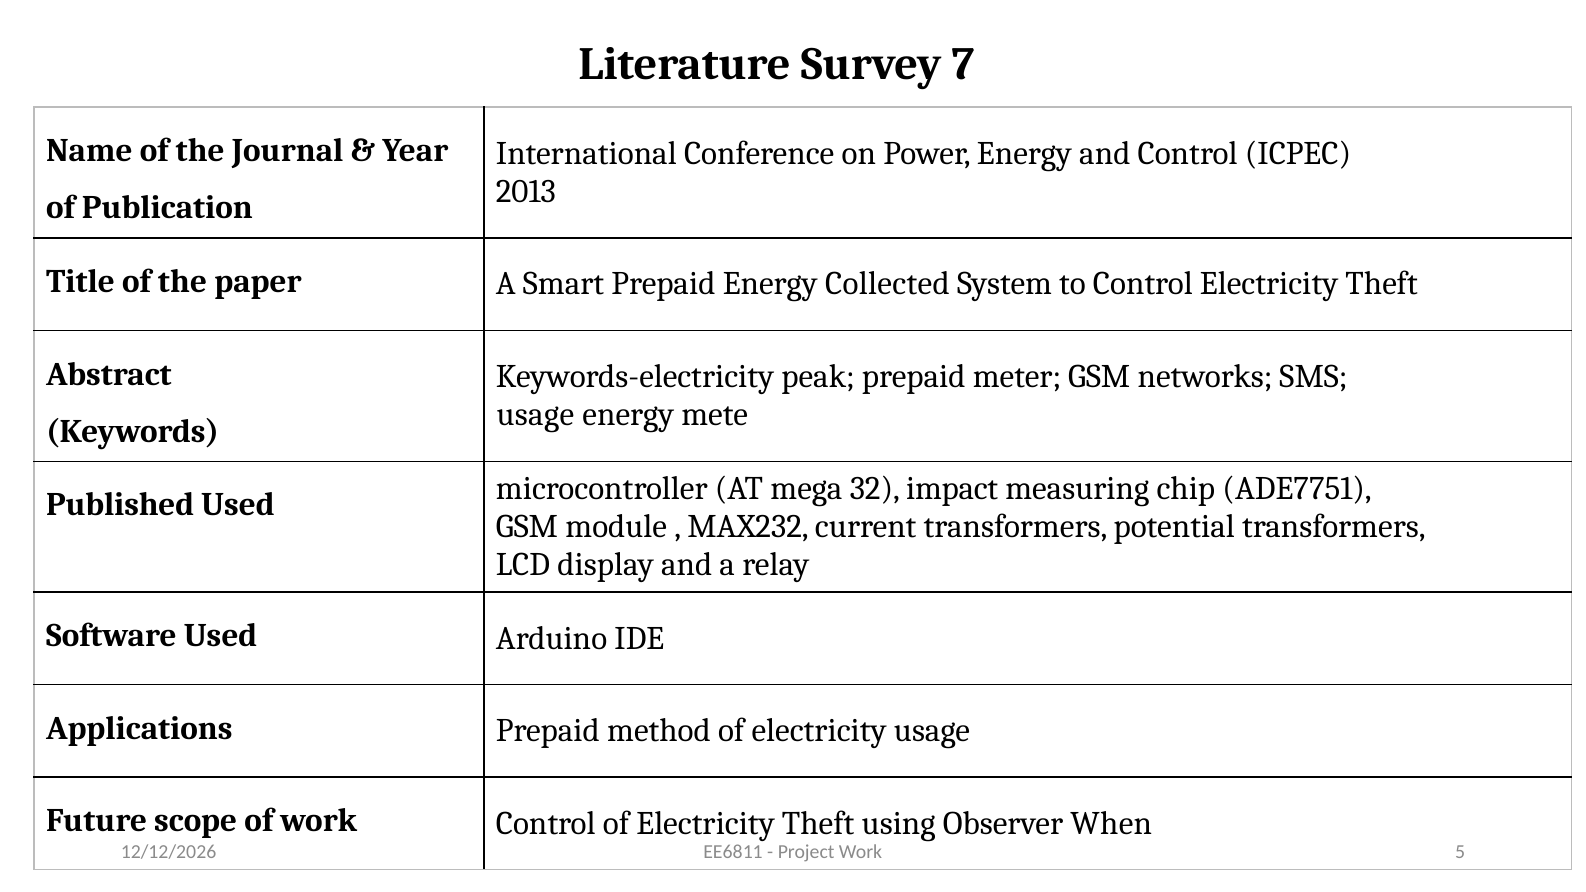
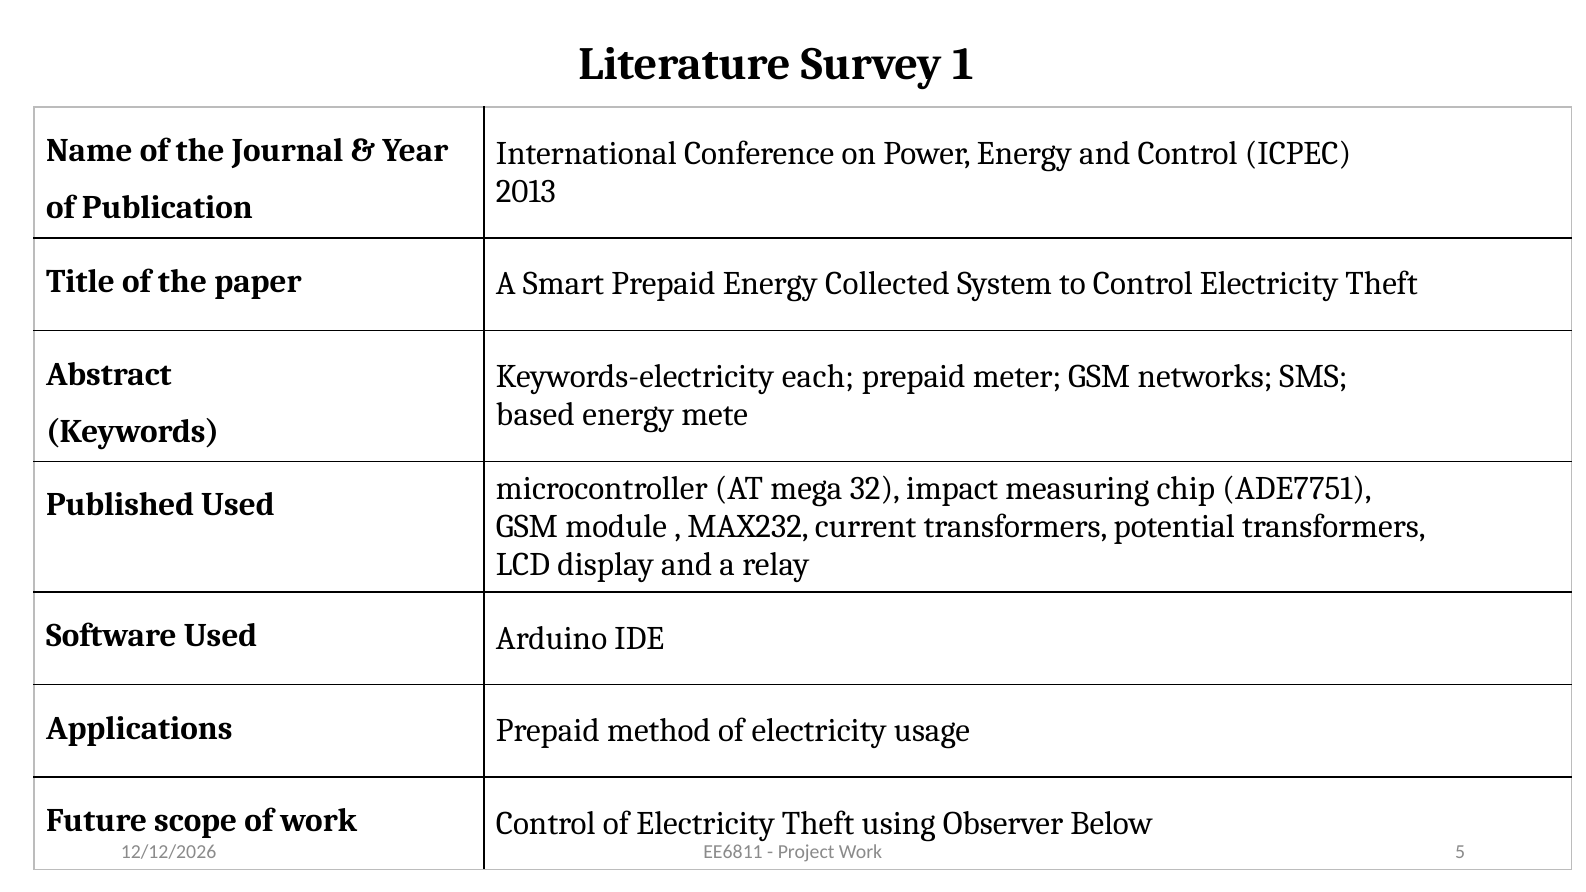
7: 7 -> 1 (963, 64)
peak: peak -> each (818, 377)
usage: usage -> based (535, 415)
When: When -> Below (1111, 823)
